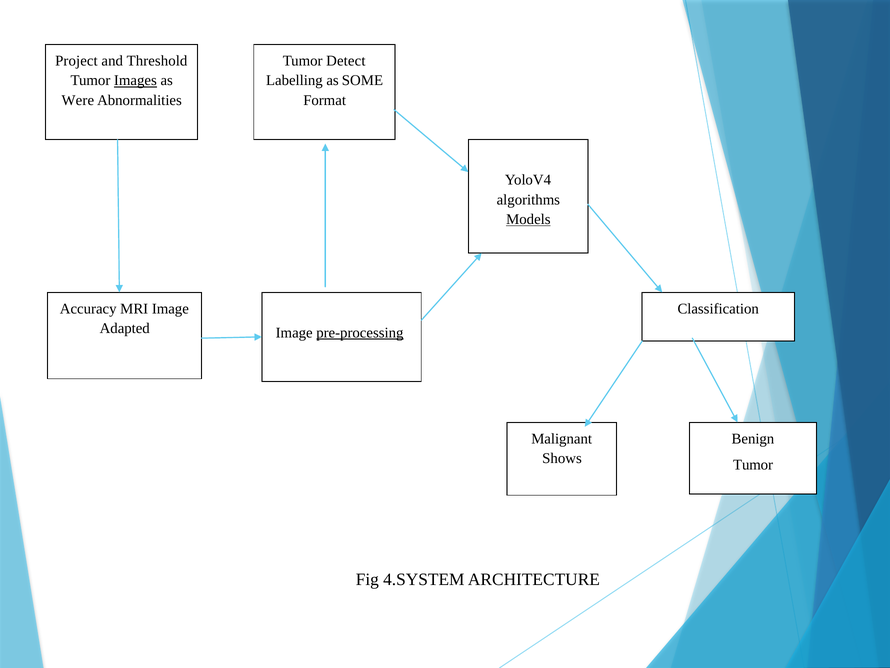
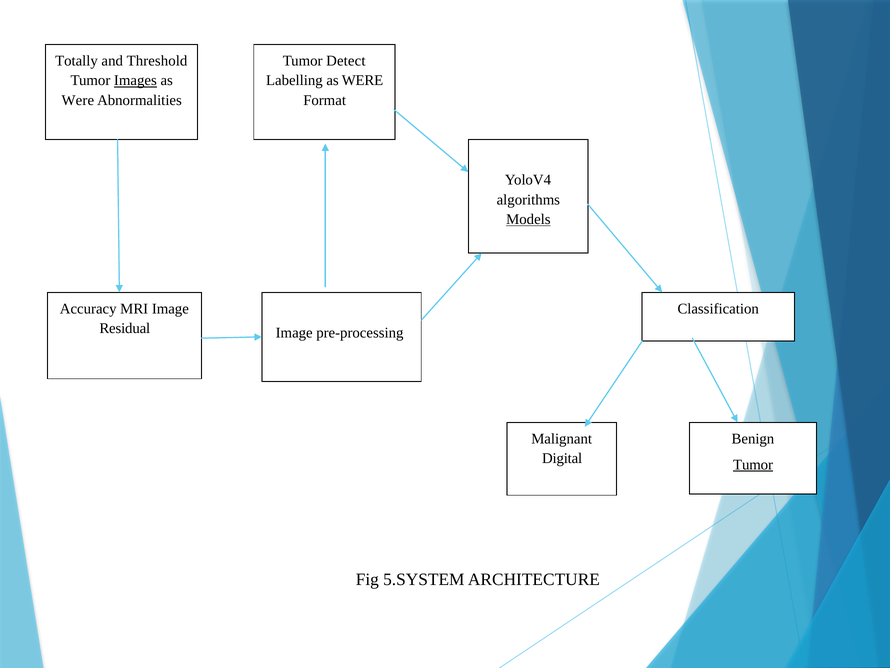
Project: Project -> Totally (76, 61)
Labelling as SOME: SOME -> WERE (363, 80)
Adapted: Adapted -> Residual (125, 328)
pre-processing underline: present -> none (360, 332)
Shows: Shows -> Digital (562, 458)
Tumor underline: none -> present (753, 464)
4.SYSTEM: 4.SYSTEM -> 5.SYSTEM (424, 579)
